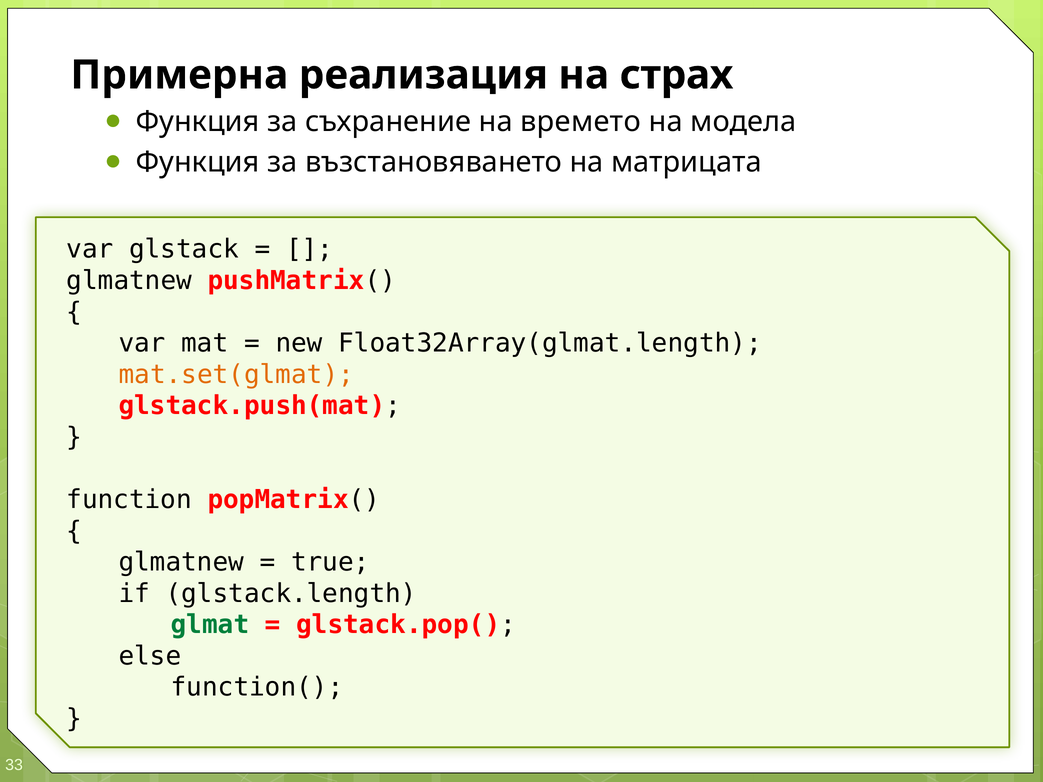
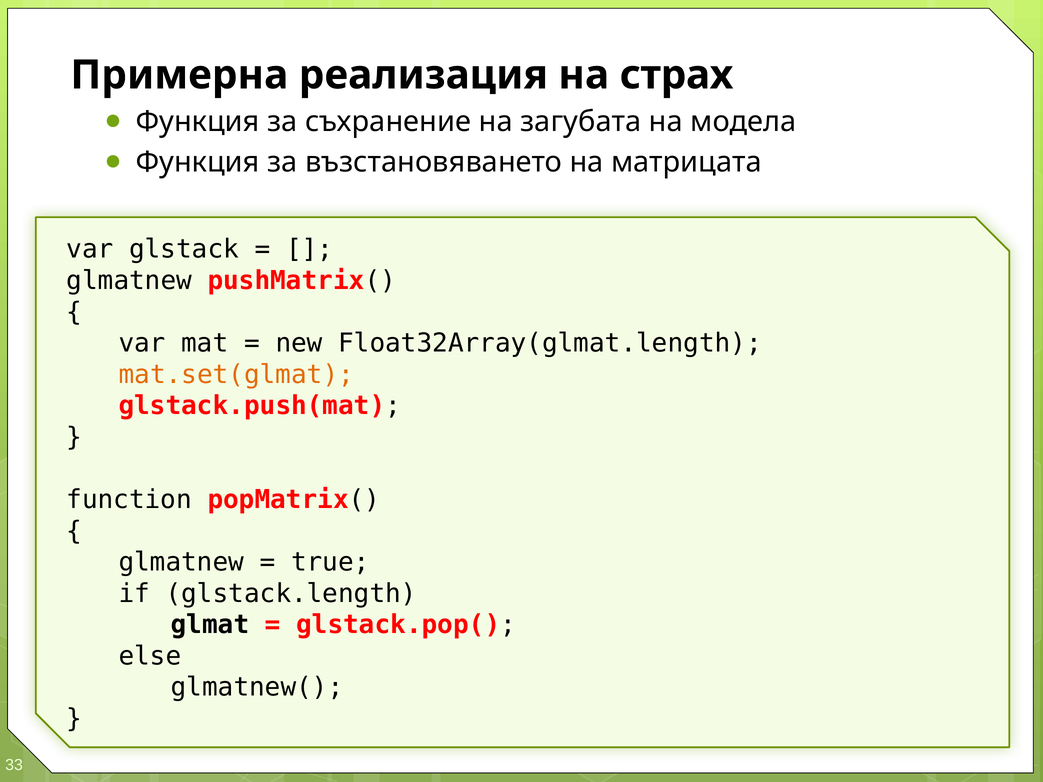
времето: времето -> загубата (581, 122)
glmat colour: green -> black (210, 625)
function(: function( -> glmatnew( (257, 688)
